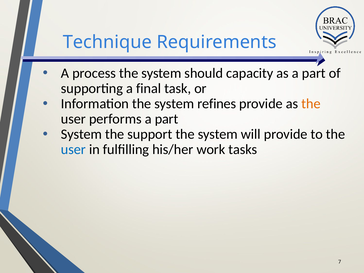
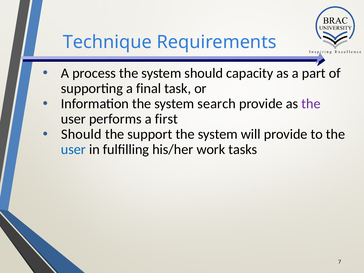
refines: refines -> search (217, 104)
the colour: orange -> purple (311, 104)
performs a part: part -> first (166, 119)
System: System -> Should (81, 134)
